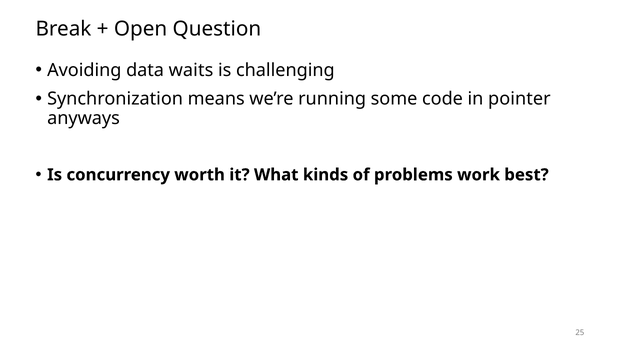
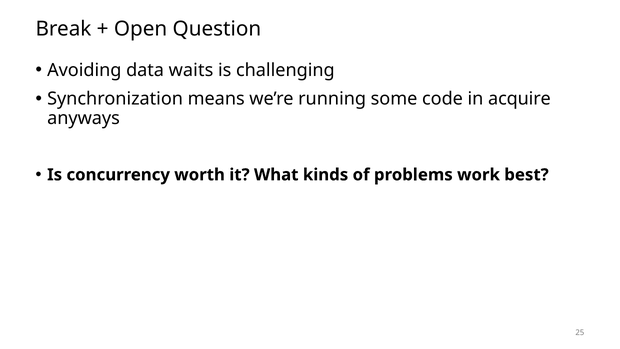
pointer: pointer -> acquire (519, 99)
